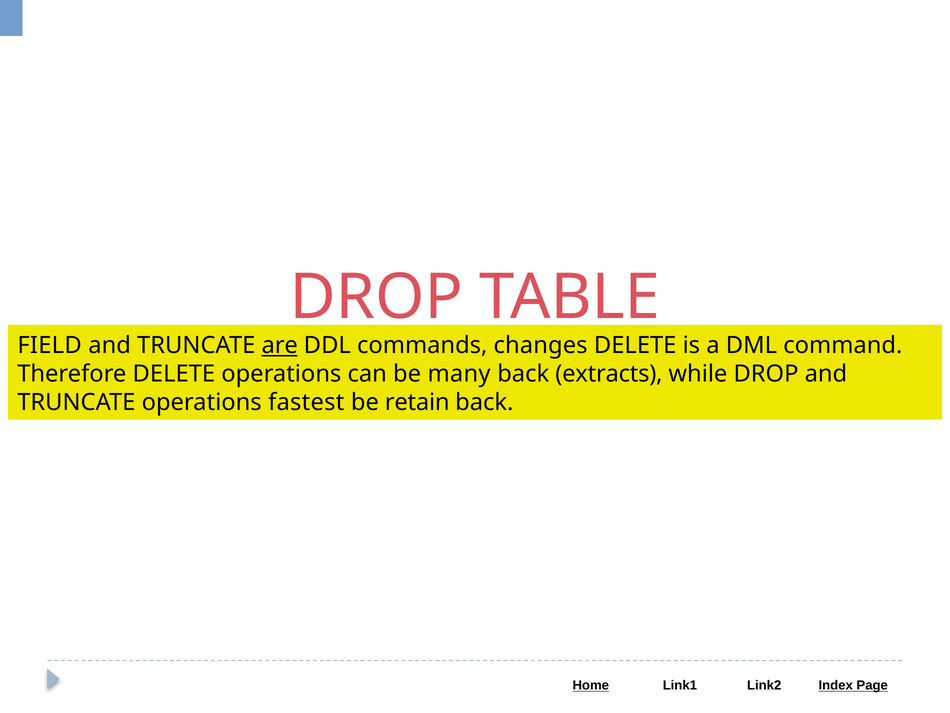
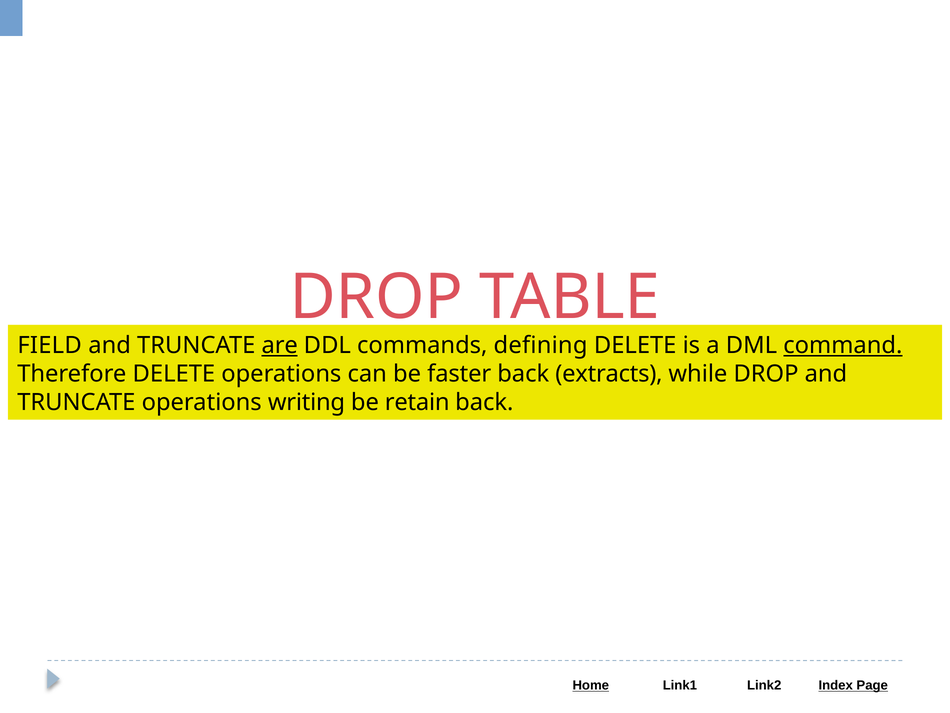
changes: changes -> defining (541, 345)
command underline: none -> present (843, 345)
many: many -> faster (459, 374)
fastest: fastest -> writing (306, 402)
